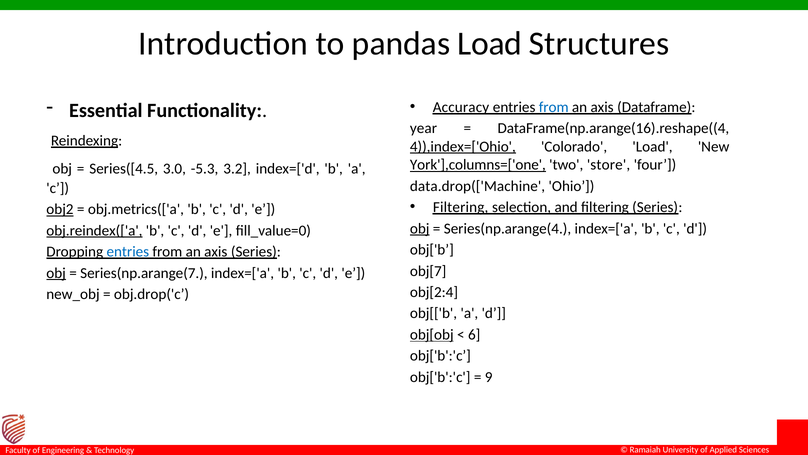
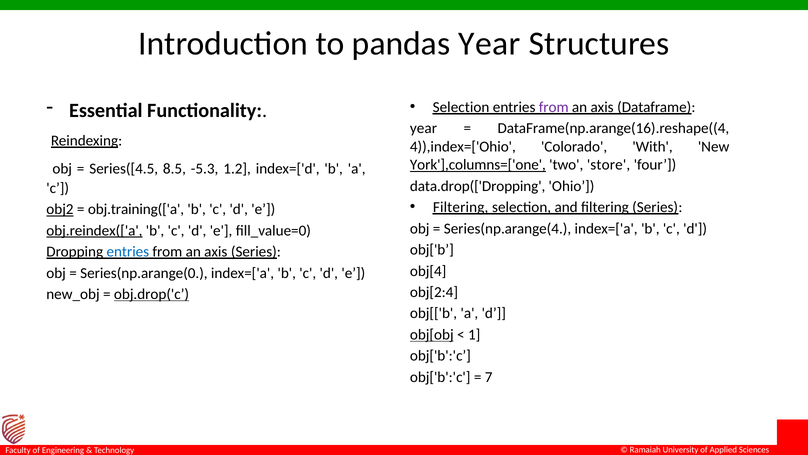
pandas Load: Load -> Year (489, 44)
Accuracy: Accuracy -> Selection (461, 107)
from colour: blue -> purple (554, 107)
4)),index=['Ohio underline: present -> none (463, 146)
Colorado Load: Load -> With (653, 146)
3.0: 3.0 -> 8.5 (174, 169)
3.2: 3.2 -> 1.2 (237, 169)
data.drop(['Machine: data.drop(['Machine -> data.drop(['Dropping (478, 186)
obj.metrics(['a: obj.metrics(['a -> obj.training(['a (136, 209)
obj underline: present -> none (420, 228)
obj[7: obj[7 -> obj[4 (428, 271)
obj underline: present -> none (56, 273)
Series(np.arange(7: Series(np.arange(7 -> Series(np.arange(0 (144, 273)
obj.drop('c underline: none -> present (151, 294)
6: 6 -> 1 (474, 334)
9: 9 -> 7 (489, 377)
